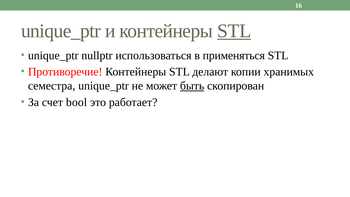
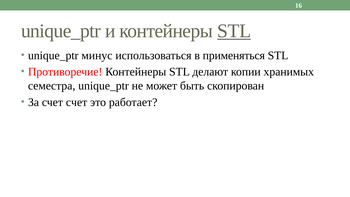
nullptr: nullptr -> минус (97, 56)
быть underline: present -> none (192, 86)
счет bool: bool -> счет (77, 102)
